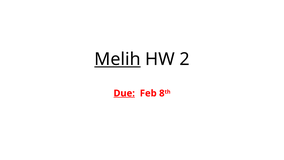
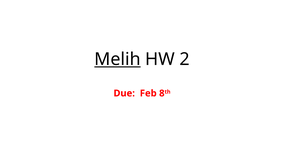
Due underline: present -> none (124, 93)
